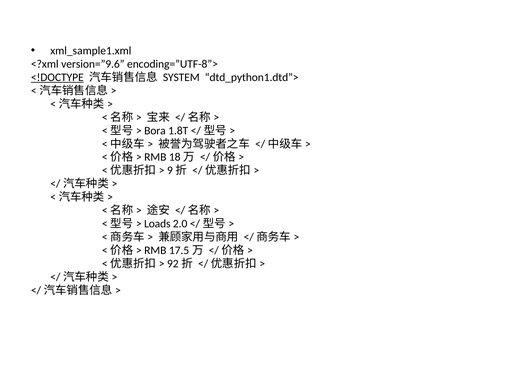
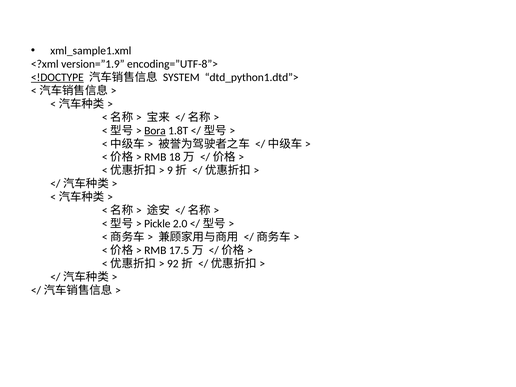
version=”9.6: version=”9.6 -> version=”1.9 (93, 64)
Bora underline: none -> present (155, 131)
Loads: Loads -> Pickle (157, 224)
